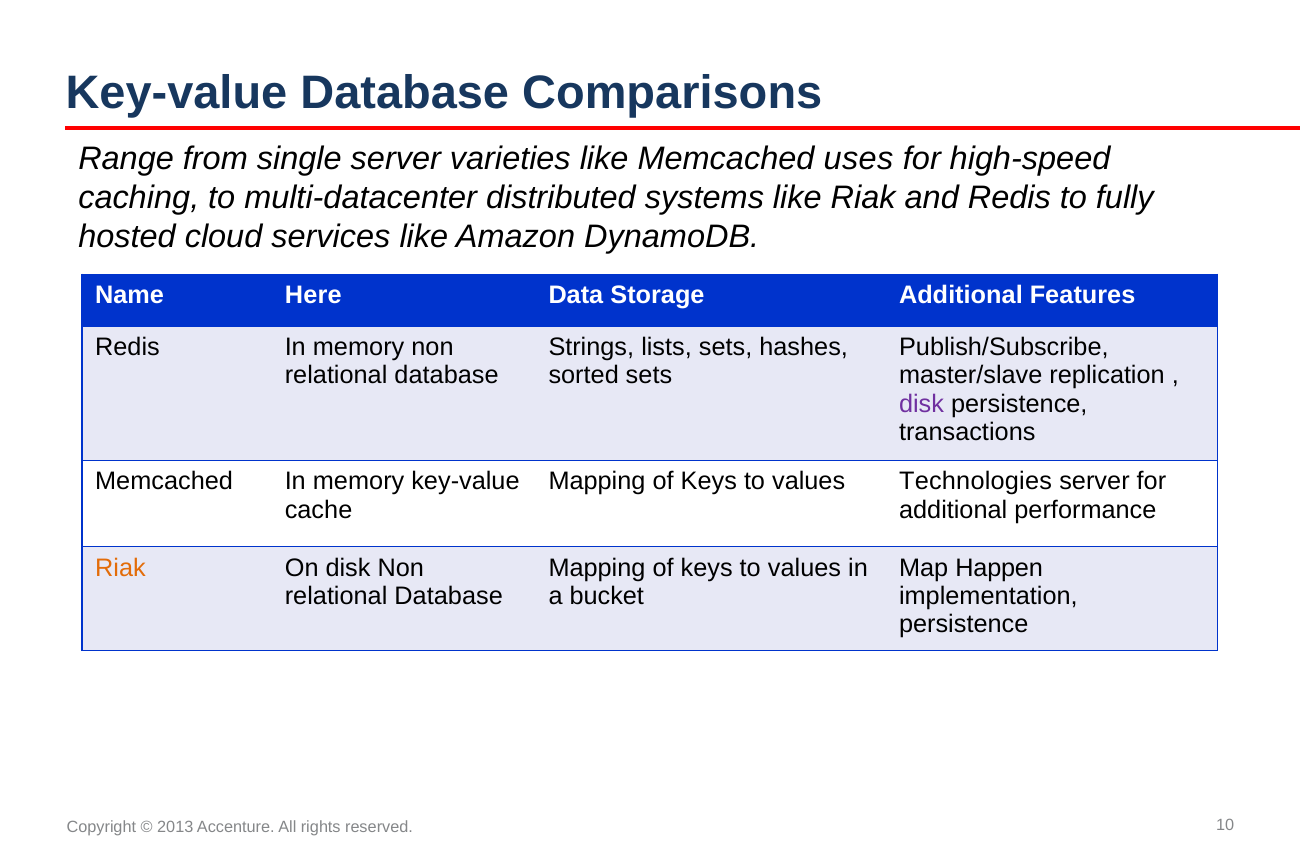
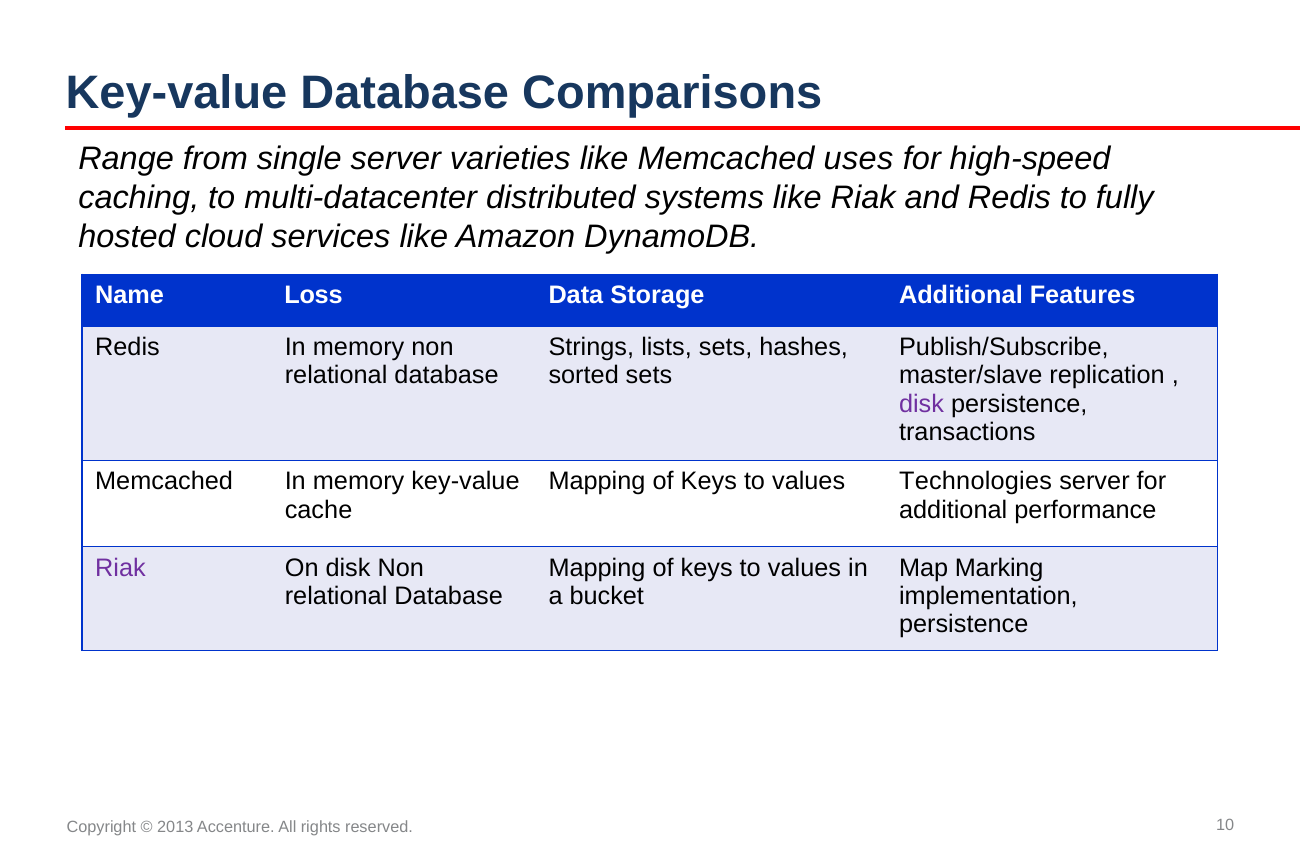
Here: Here -> Loss (314, 295)
Riak colour: orange -> purple (120, 568)
Happen: Happen -> Marking (999, 568)
